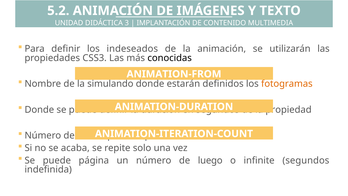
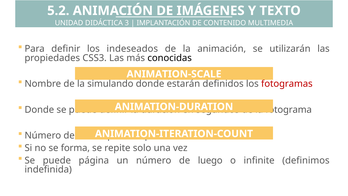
ANIMATION-FROM: ANIMATION-FROM -> ANIMATION-SCALE (174, 74)
fotogramas colour: orange -> red (287, 84)
propiedad: propiedad -> fotograma (289, 110)
acaba: acaba -> forma (75, 148)
infinite segundos: segundos -> definimos (306, 160)
